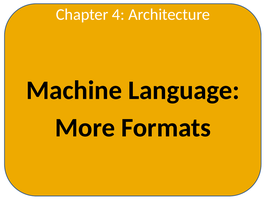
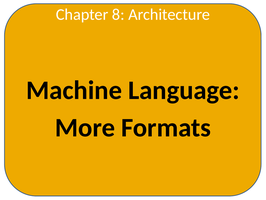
4: 4 -> 8 (118, 14)
